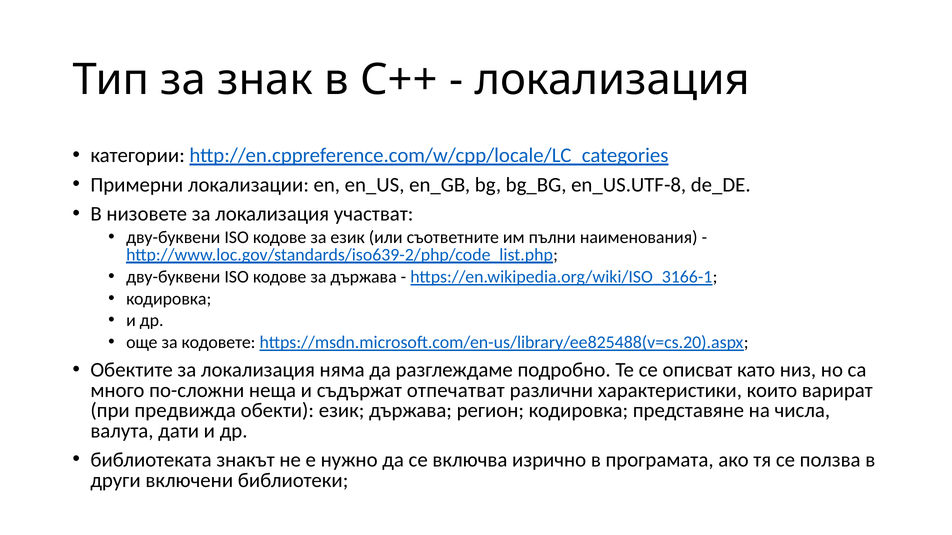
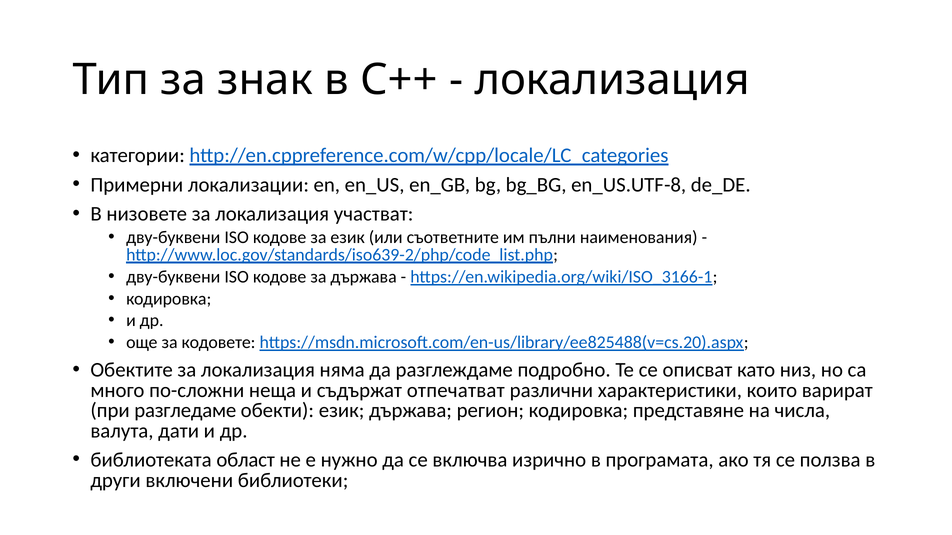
предвижда: предвижда -> разгледаме (185, 411)
знакът: знакът -> област (246, 460)
